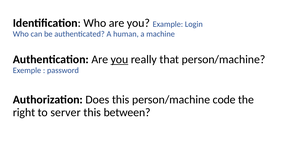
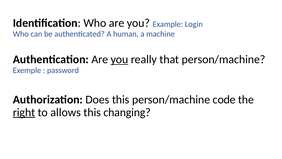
right underline: none -> present (24, 112)
server: server -> allows (66, 112)
between: between -> changing (127, 112)
